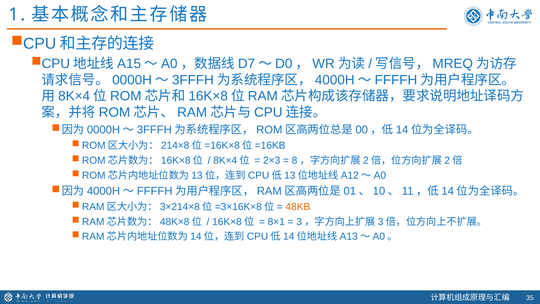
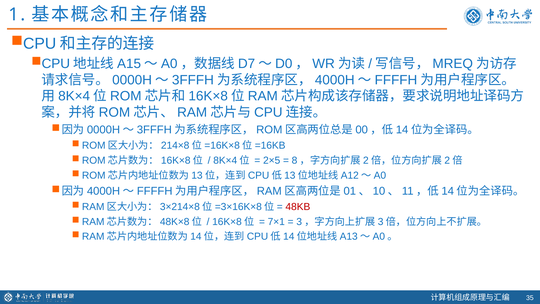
2×3: 2×3 -> 2×5 (272, 160)
48KB colour: orange -> red (298, 207)
8×1: 8×1 -> 7×1 (276, 221)
